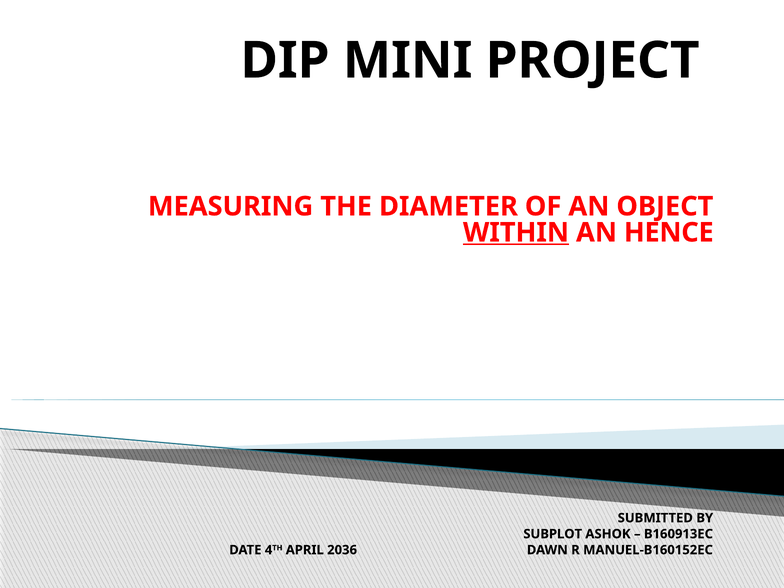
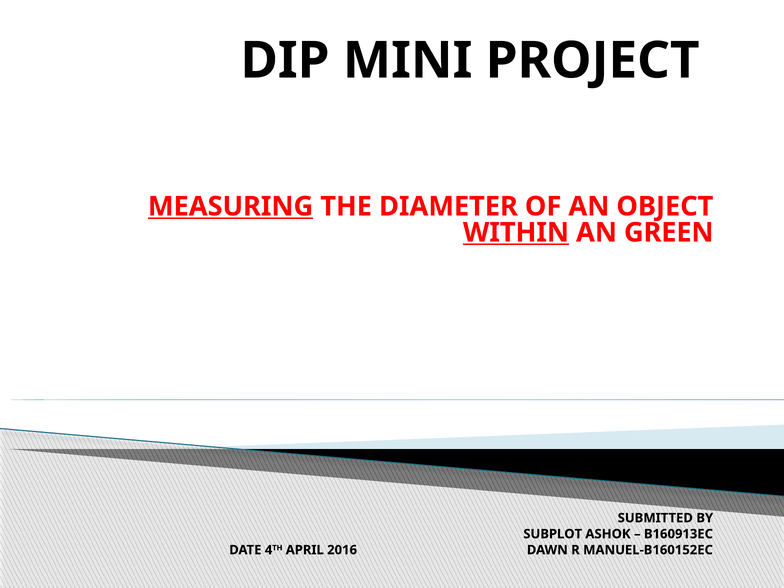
MEASURING underline: none -> present (231, 206)
HENCE: HENCE -> GREEN (669, 233)
2036: 2036 -> 2016 (342, 550)
